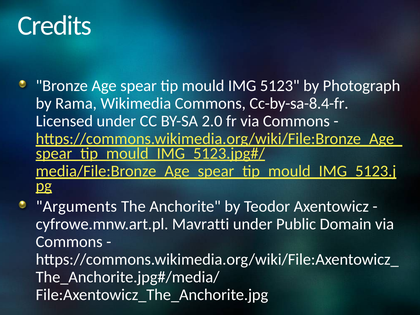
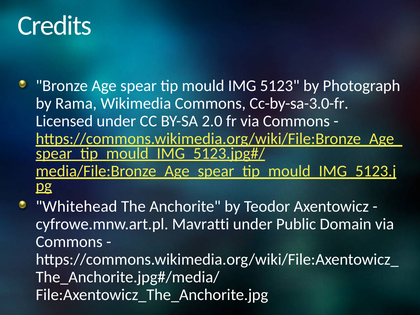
Cc-by-sa-8.4-fr: Cc-by-sa-8.4-fr -> Cc-by-sa-3.0-fr (299, 103)
Arguments: Arguments -> Whitehead (76, 207)
